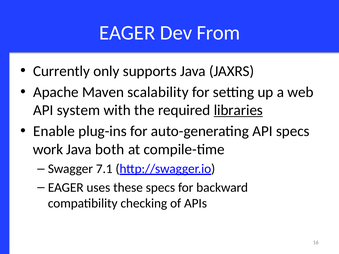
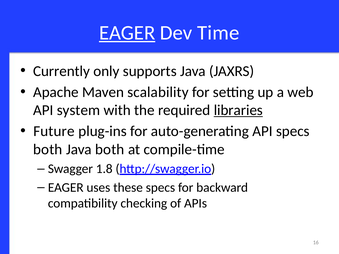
EAGER underline: none -> present (127, 33)
From: From -> Time (218, 33)
Enable: Enable -> Future (54, 131)
work: work -> both (48, 149)
7.1: 7.1 -> 1.8 (104, 169)
